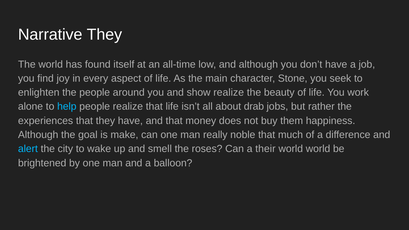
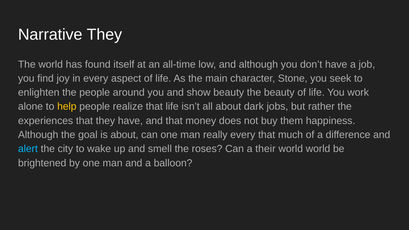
show realize: realize -> beauty (229, 93)
help colour: light blue -> yellow (67, 107)
drab: drab -> dark (254, 107)
is make: make -> about (125, 135)
really noble: noble -> every (243, 135)
